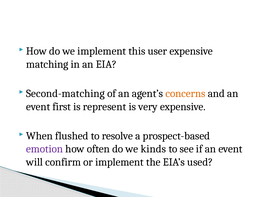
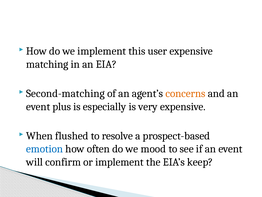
first: first -> plus (62, 106)
represent: represent -> especially (105, 106)
emotion colour: purple -> blue (45, 149)
kinds: kinds -> mood (153, 149)
used: used -> keep (200, 162)
